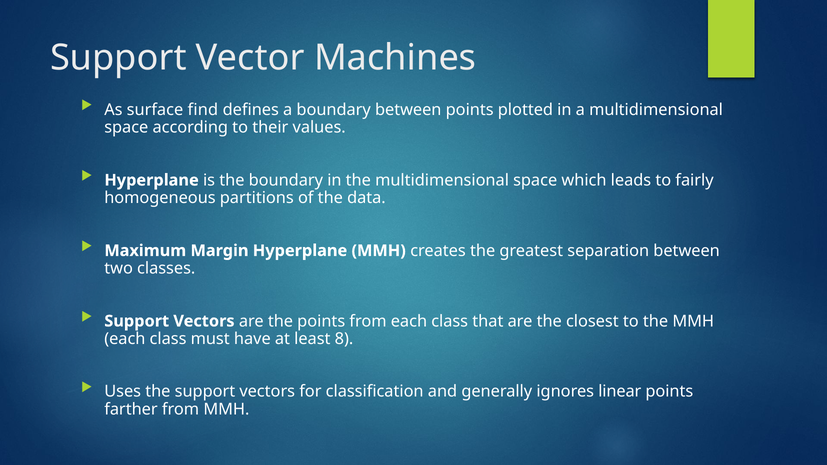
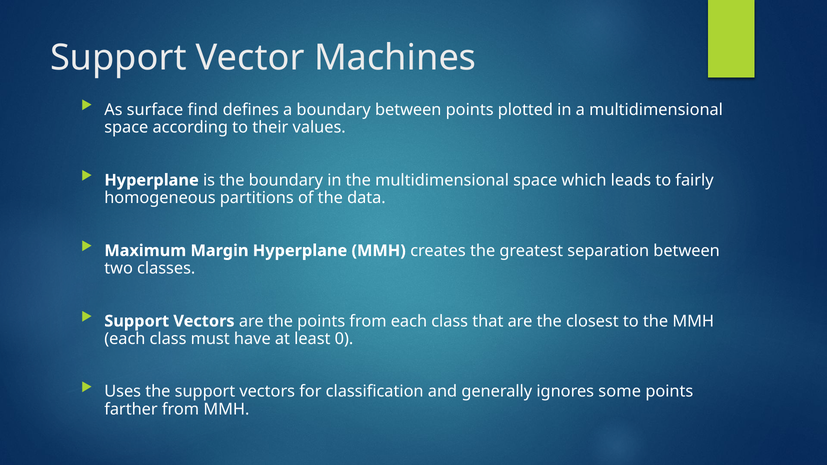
8: 8 -> 0 (344, 339)
linear: linear -> some (620, 392)
